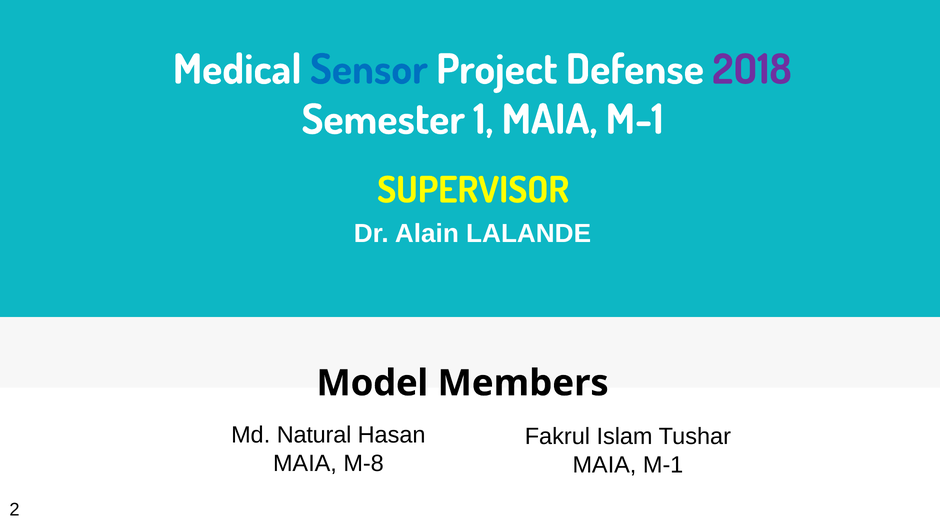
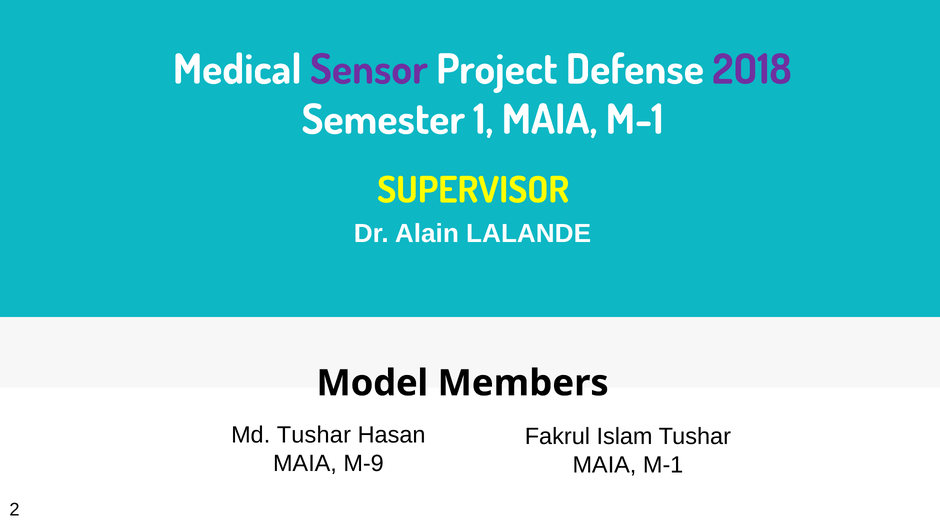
Sensor colour: blue -> purple (369, 70)
Md Natural: Natural -> Tushar (314, 435)
M-8: M-8 -> M-9 (364, 463)
